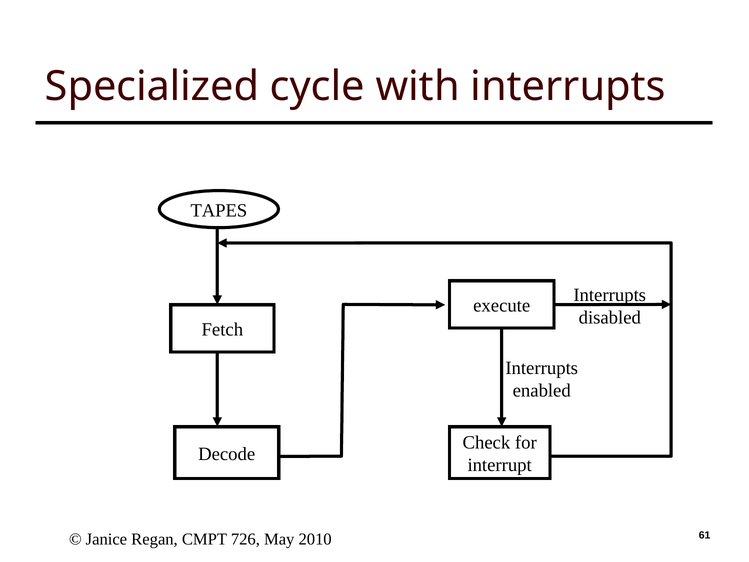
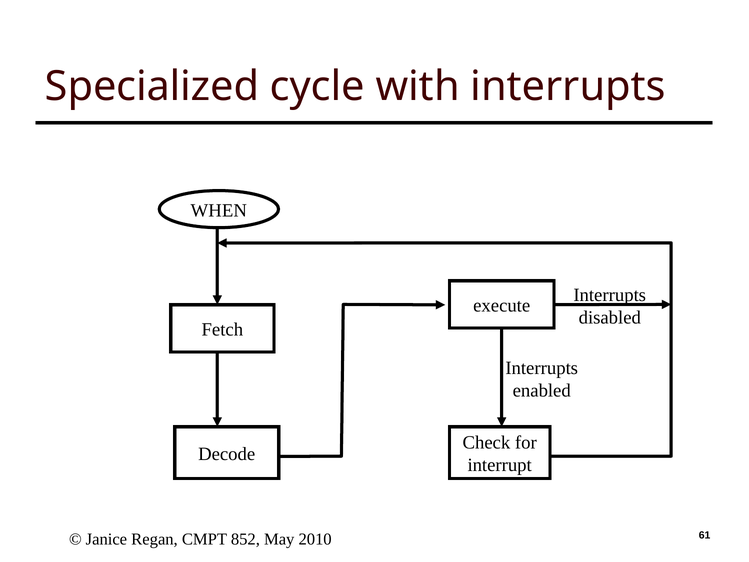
TAPES: TAPES -> WHEN (219, 210)
726: 726 -> 852 (245, 539)
